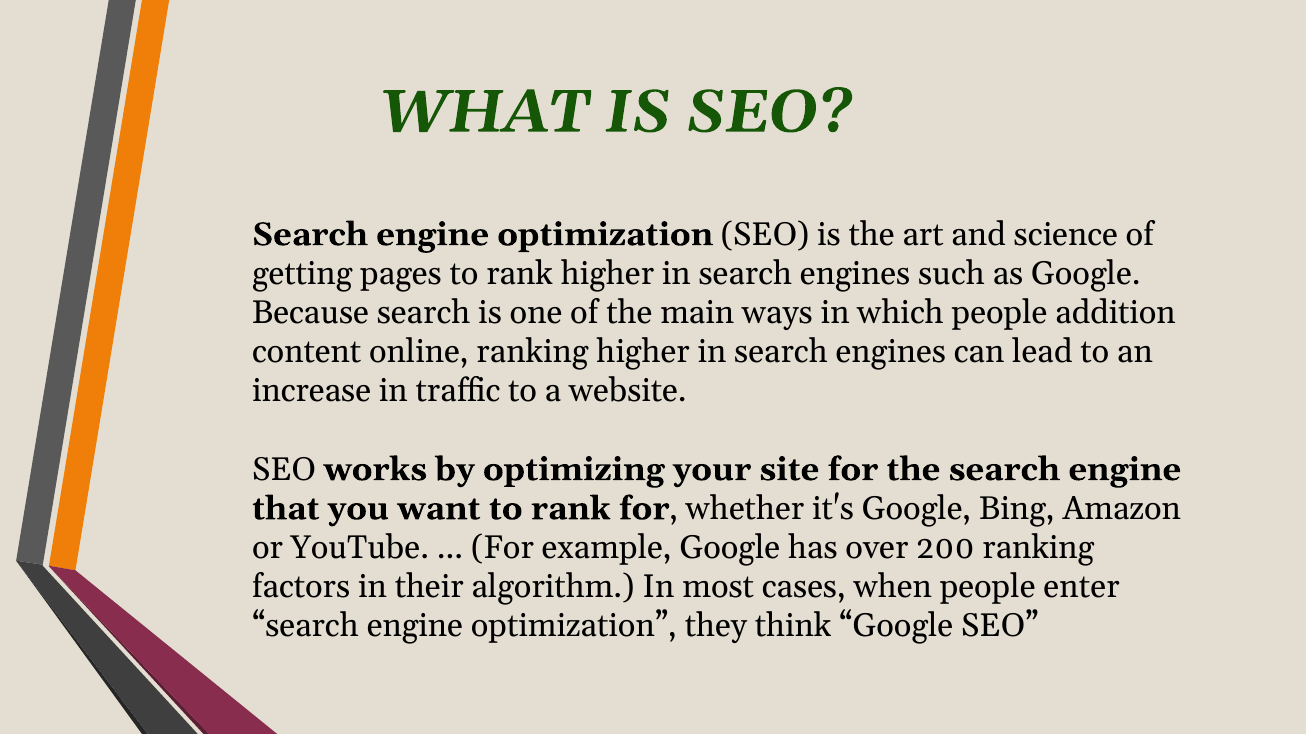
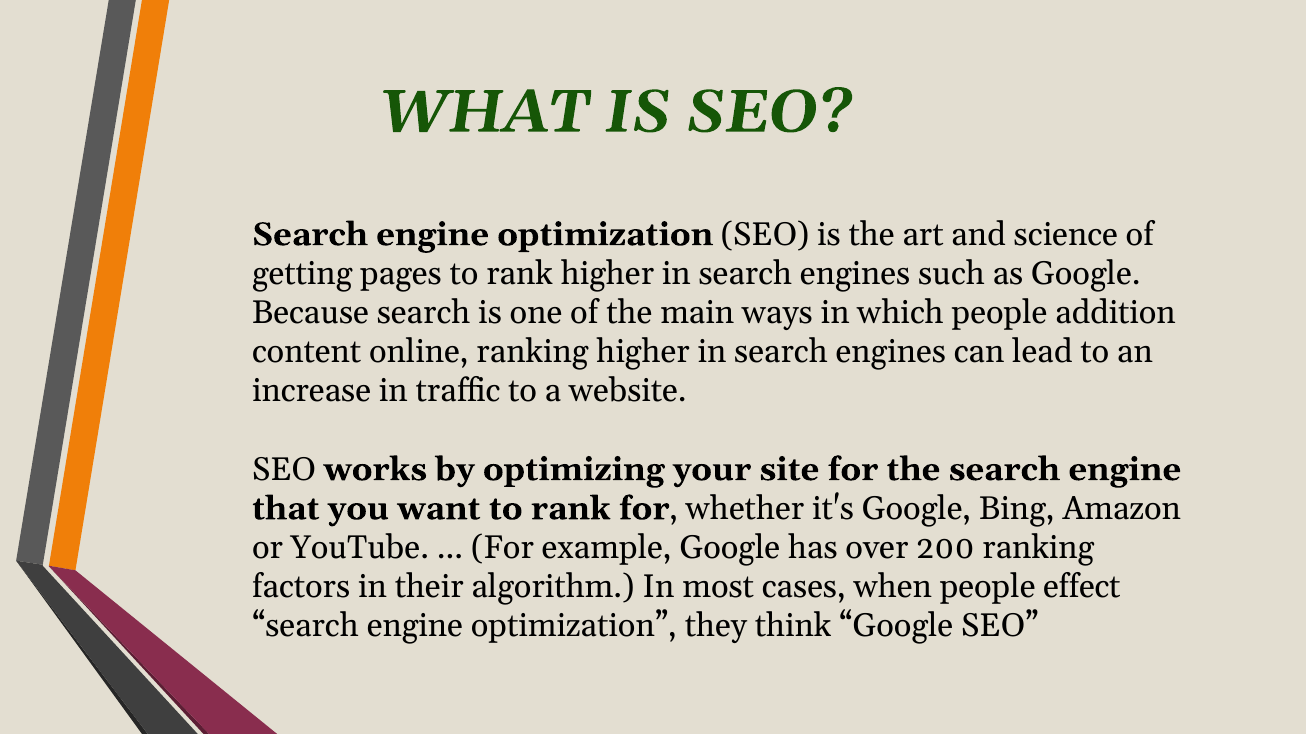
enter: enter -> effect (1082, 587)
